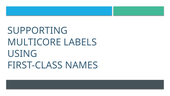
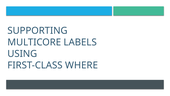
NAMES: NAMES -> WHERE (81, 65)
